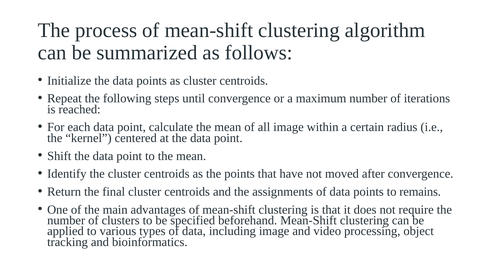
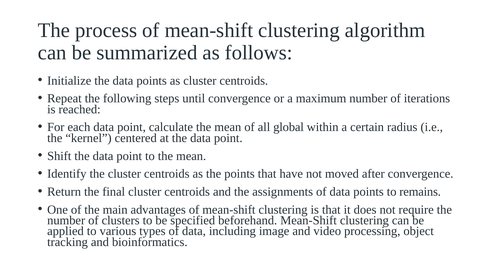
all image: image -> global (289, 127)
